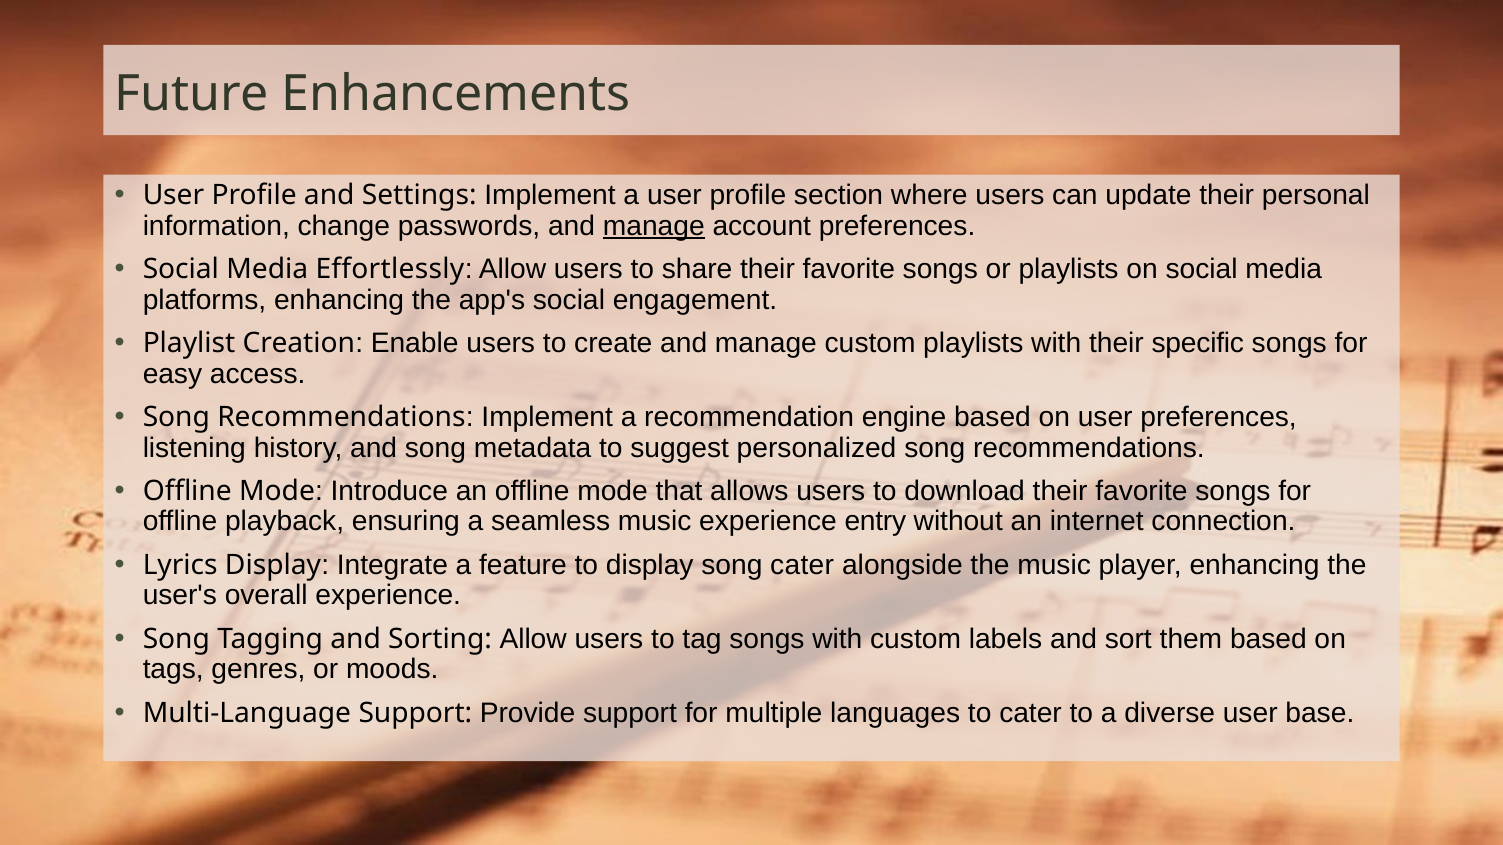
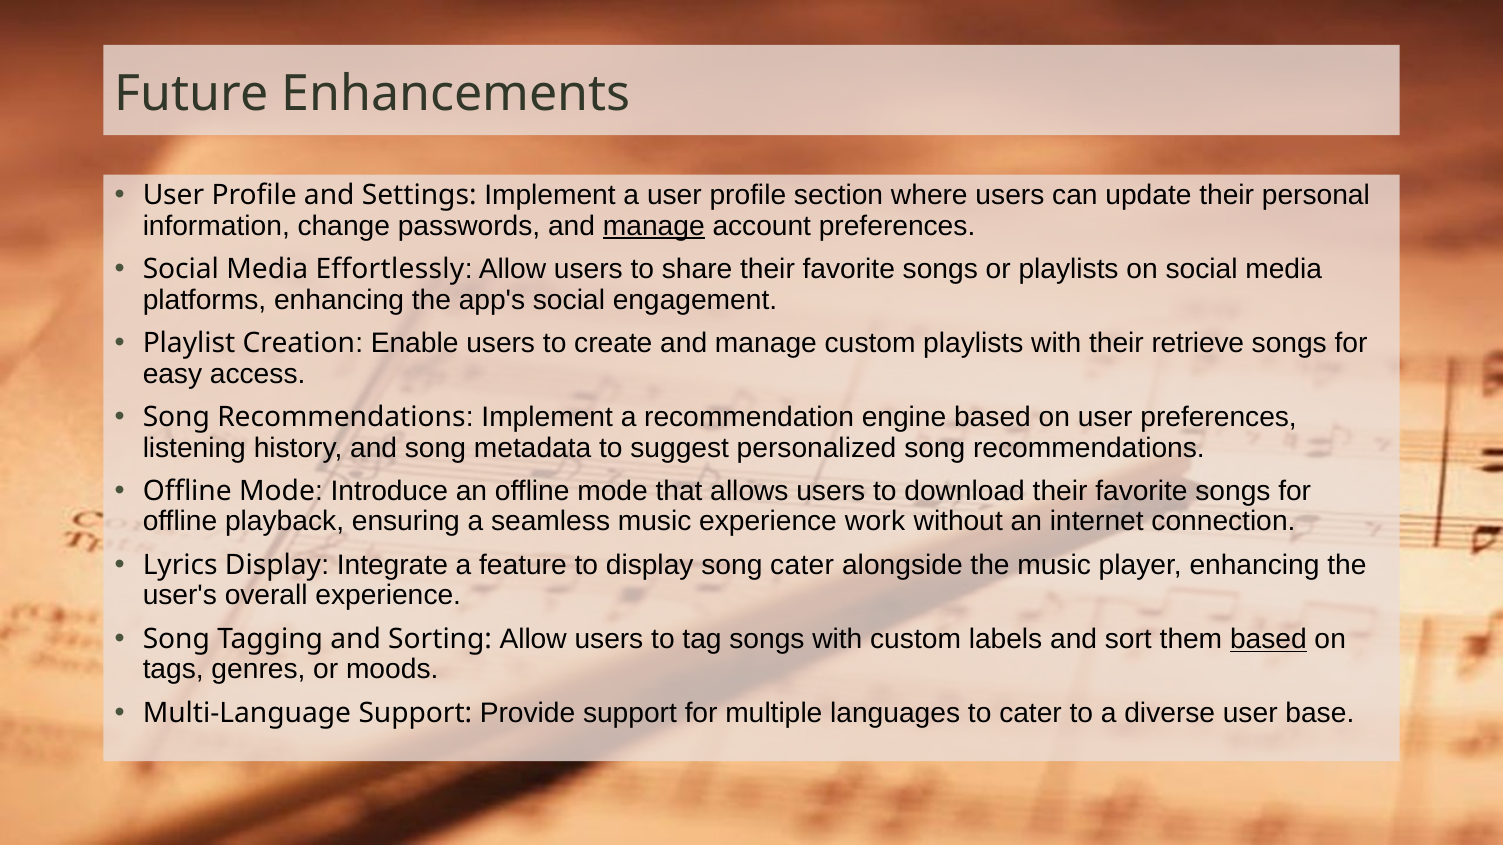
specific: specific -> retrieve (1198, 343)
entry: entry -> work (875, 522)
based underline: none -> present (1268, 640)
